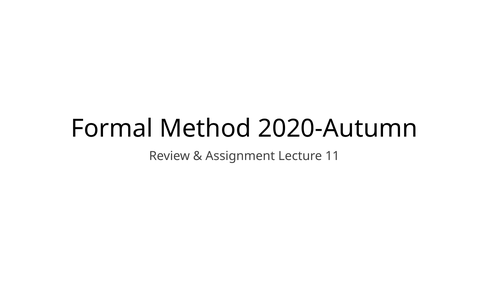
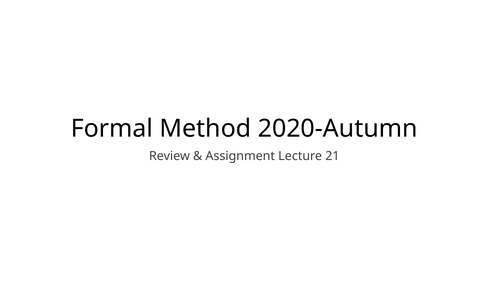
11: 11 -> 21 (332, 156)
